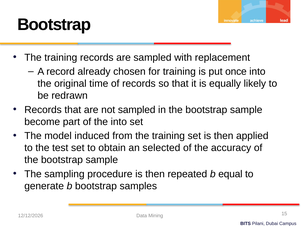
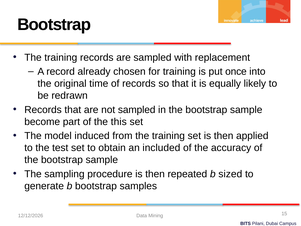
the into: into -> this (119, 122)
selected: selected -> included (161, 148)
equal: equal -> sized (230, 174)
